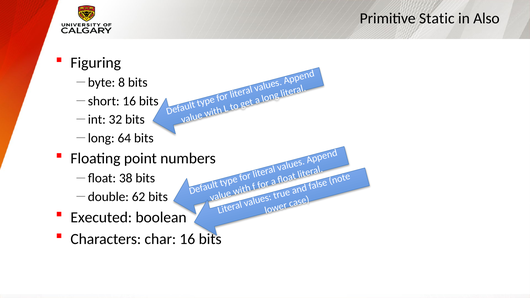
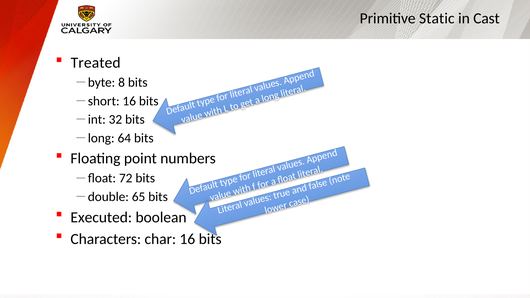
Also: Also -> Cast (486, 18)
Figuring: Figuring -> Treated (96, 63)
38: 38 -> 72 (126, 178)
62: 62 -> 65 (139, 197)
